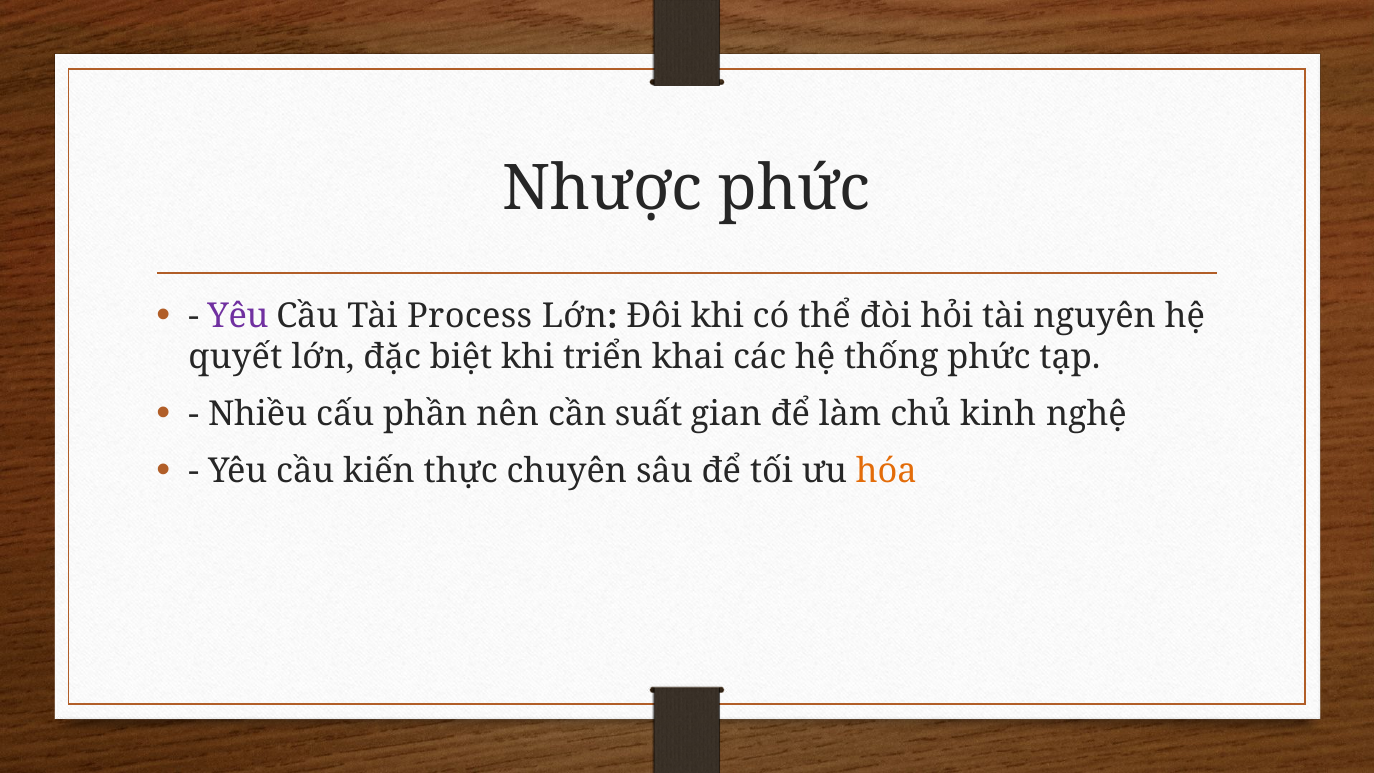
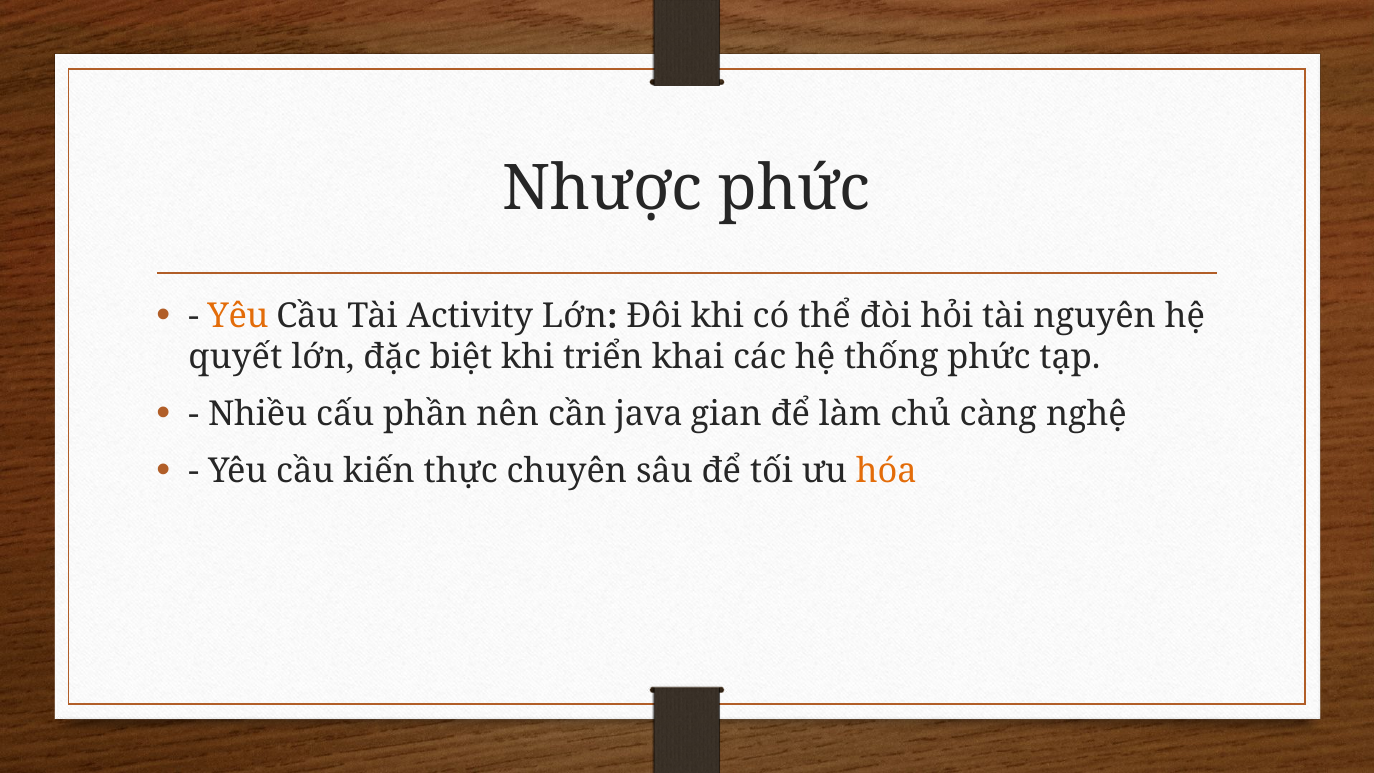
Yêu colour: purple -> orange (238, 316)
Process: Process -> Activity (470, 316)
suất: suất -> java (649, 414)
kinh: kinh -> càng (998, 414)
